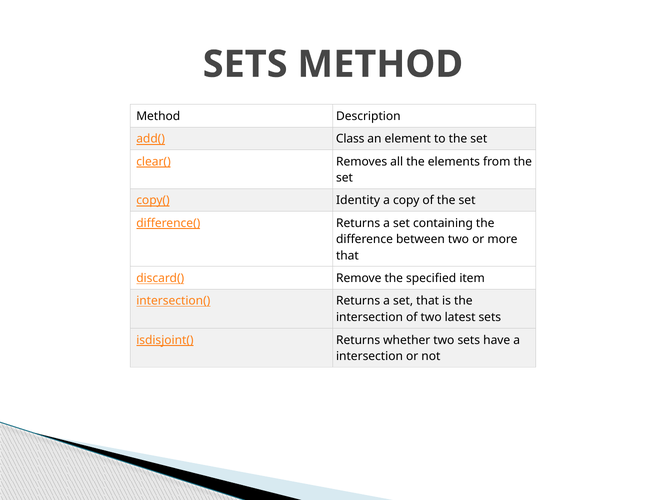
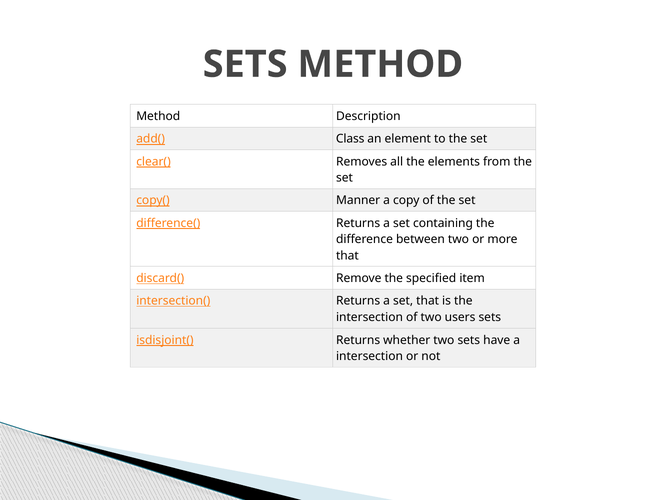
Identity: Identity -> Manner (358, 200)
latest: latest -> users (460, 317)
